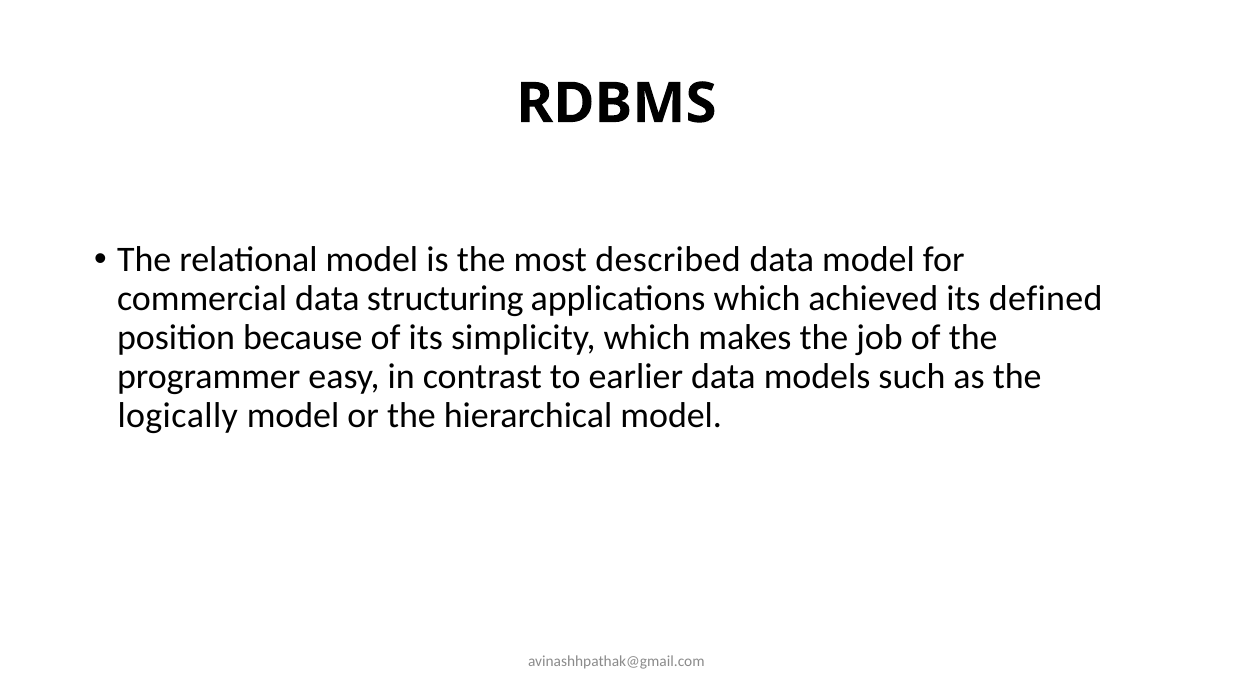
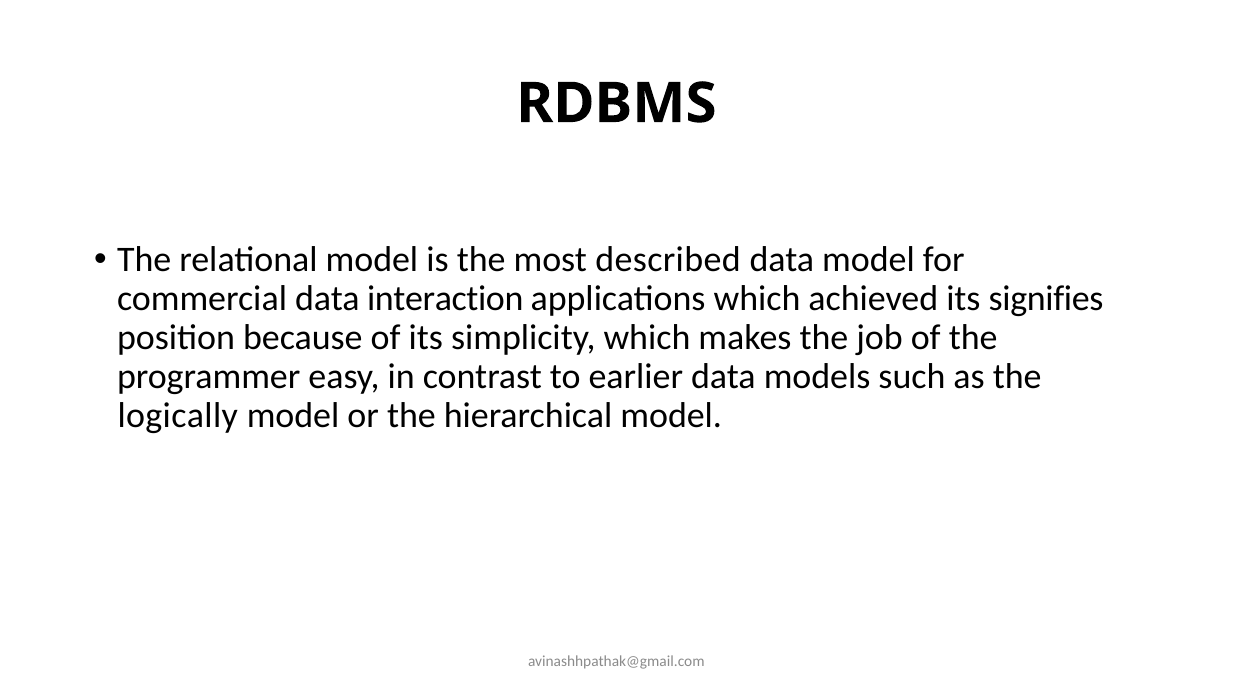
structuring: structuring -> interaction (445, 299)
defined: defined -> signifies (1046, 299)
